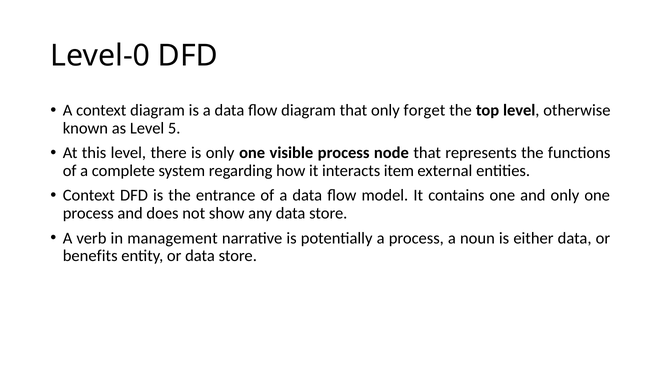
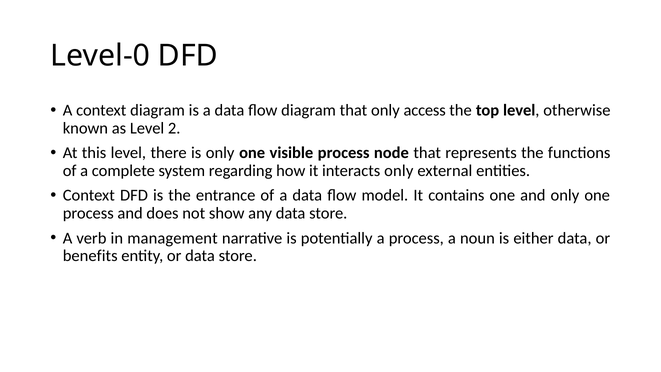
forget: forget -> access (425, 110)
5: 5 -> 2 (174, 128)
interacts item: item -> only (399, 171)
